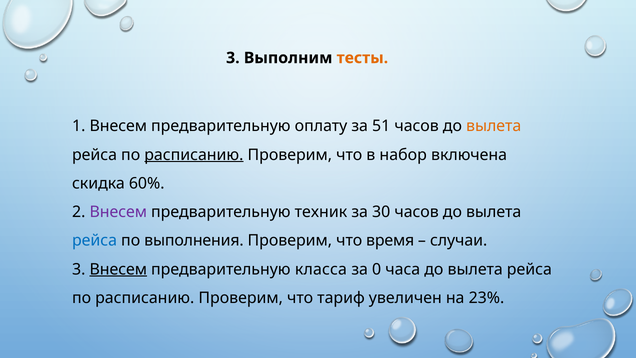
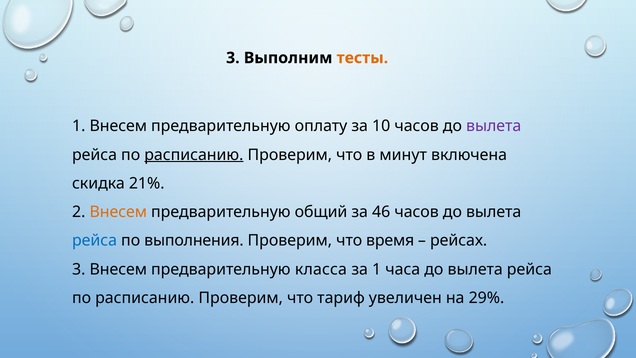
51: 51 -> 10 (381, 126)
вылета colour: orange -> purple (494, 126)
набор: набор -> минут (403, 155)
60%: 60% -> 21% (147, 183)
Внесем colour: purple -> orange (118, 212)
техник: техник -> общий (321, 212)
30: 30 -> 46 (381, 212)
случаи: случаи -> рейсах (459, 241)
Внесем underline: present -> none (118, 269)
за 0: 0 -> 1 (377, 269)
23%: 23% -> 29% (486, 298)
